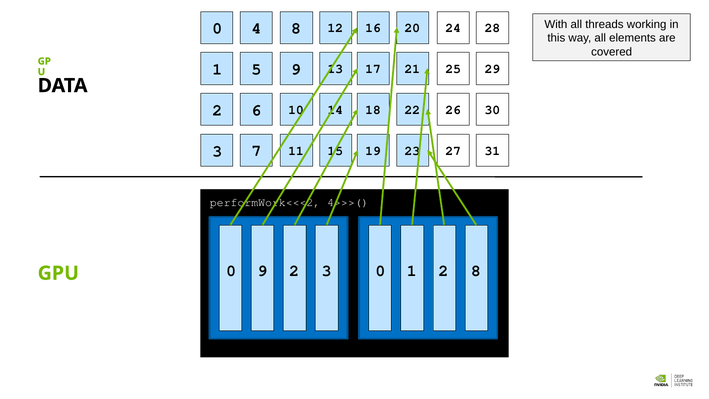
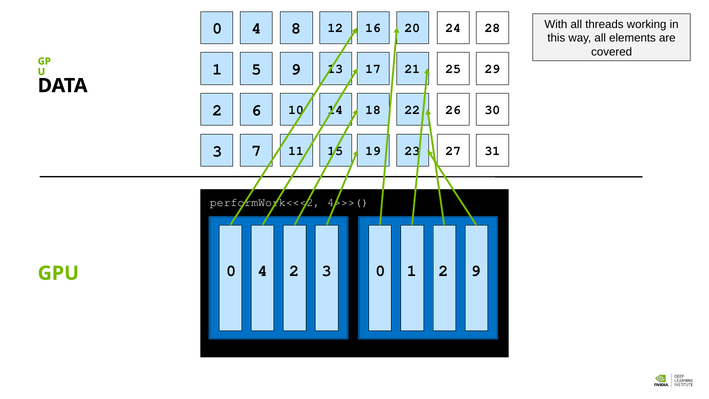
0 9: 9 -> 4 (262, 271)
2 8: 8 -> 9 (476, 271)
